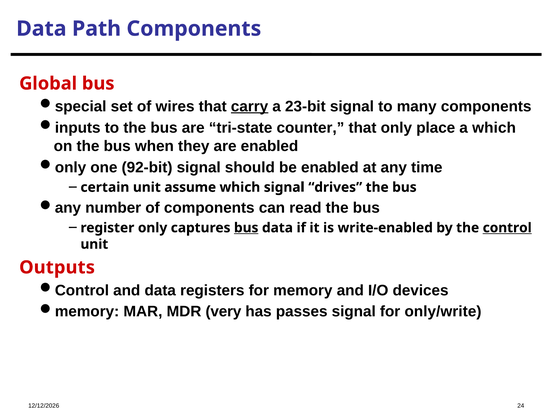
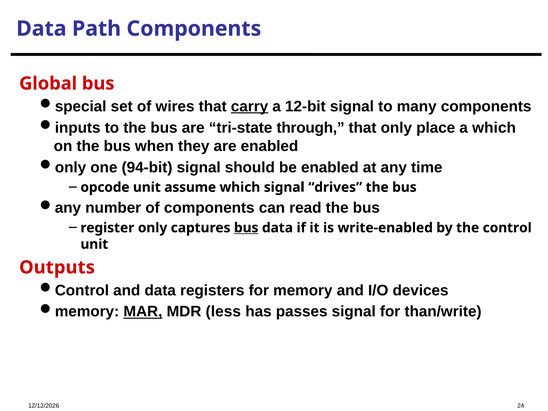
23-bit: 23-bit -> 12-bit (305, 106)
counter: counter -> through (311, 128)
92-bit: 92-bit -> 94-bit (147, 167)
certain: certain -> opcode (105, 187)
control underline: present -> none (507, 228)
MAR underline: none -> present (143, 312)
very: very -> less (223, 312)
only/write: only/write -> than/write (443, 312)
